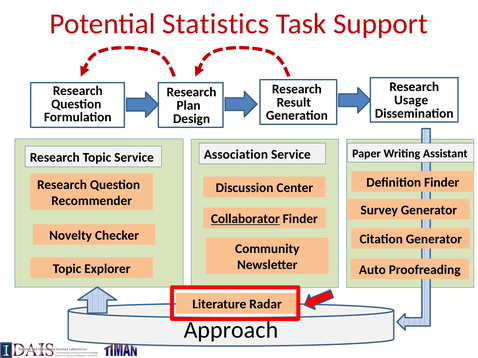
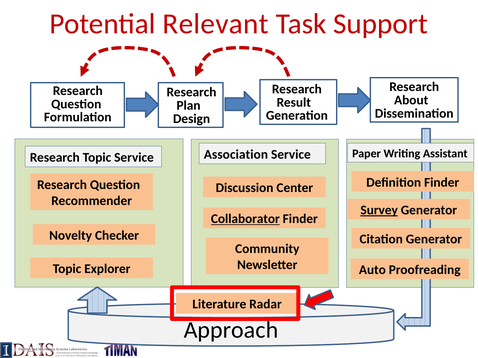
Statistics: Statistics -> Relevant (216, 24)
Usage: Usage -> About (411, 100)
Survey underline: none -> present (379, 210)
